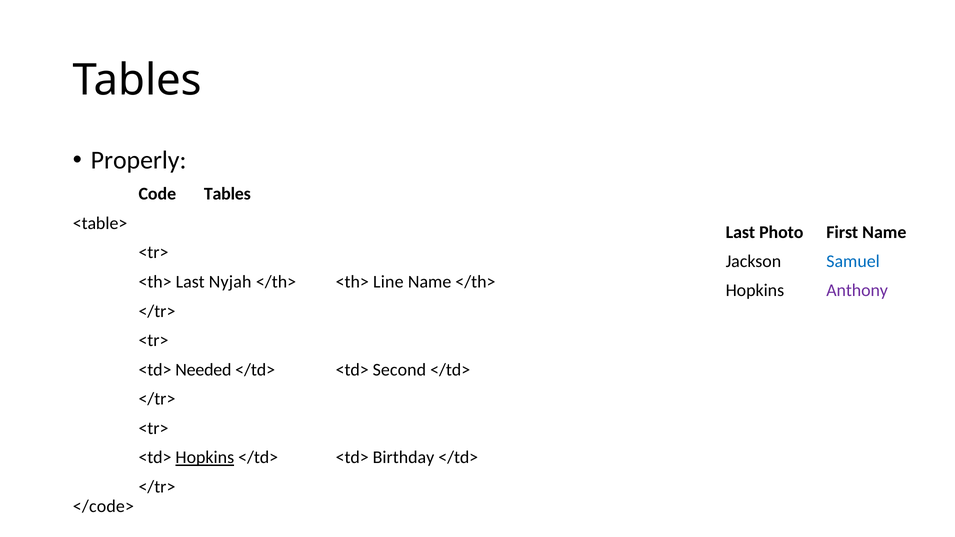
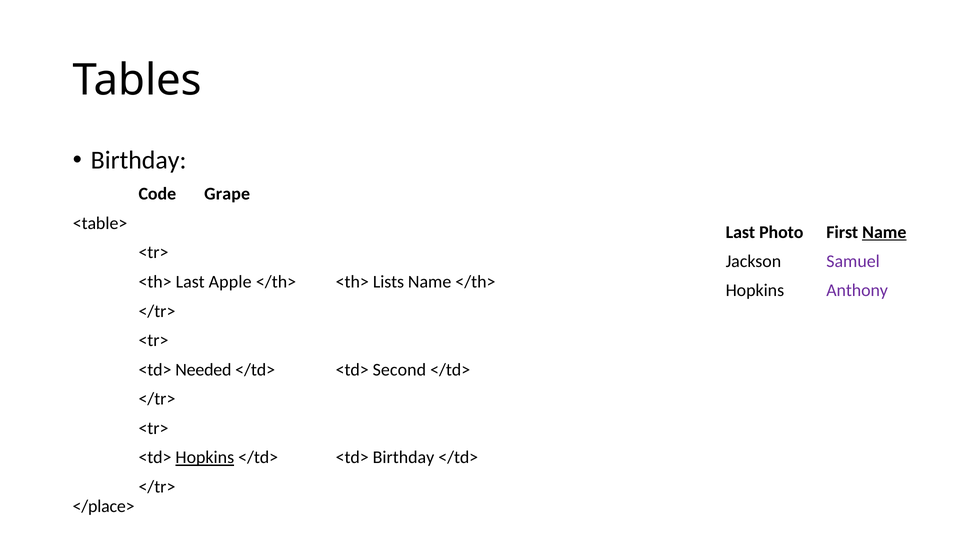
Properly: Properly -> Birthday (139, 160)
Code Tables: Tables -> Grape (227, 194)
Name underline: none -> present (884, 232)
Samuel colour: blue -> purple (853, 261)
Nyjah: Nyjah -> Apple (230, 282)
Line: Line -> Lists (388, 282)
</code>: </code> -> </place> (104, 506)
